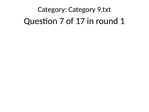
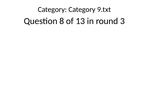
7: 7 -> 8 (62, 21)
17: 17 -> 13 (80, 21)
1: 1 -> 3 (122, 21)
